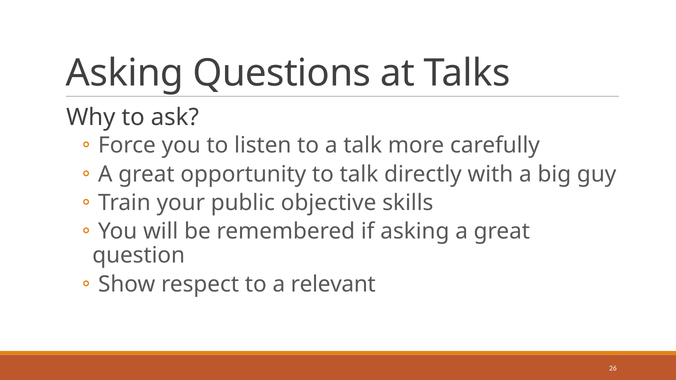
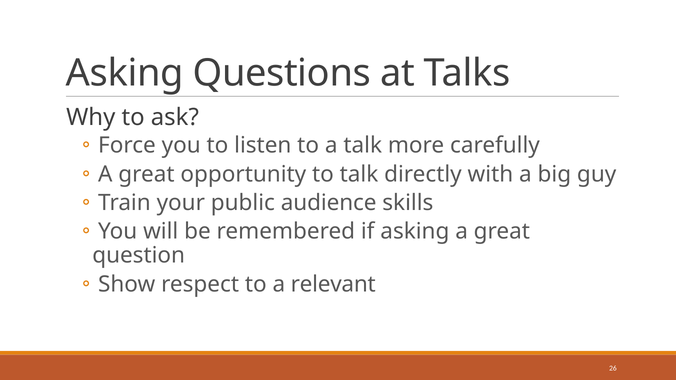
objective: objective -> audience (329, 203)
